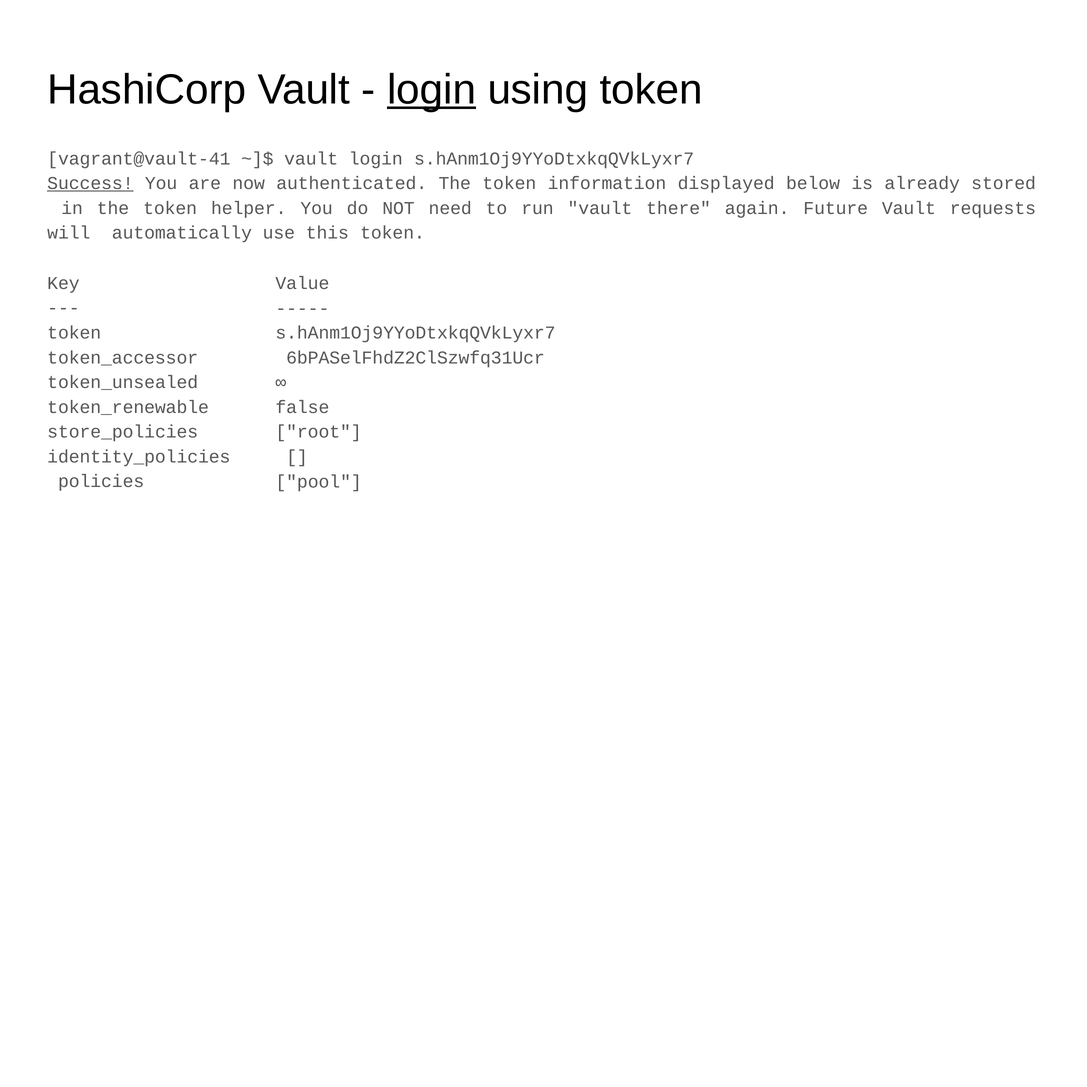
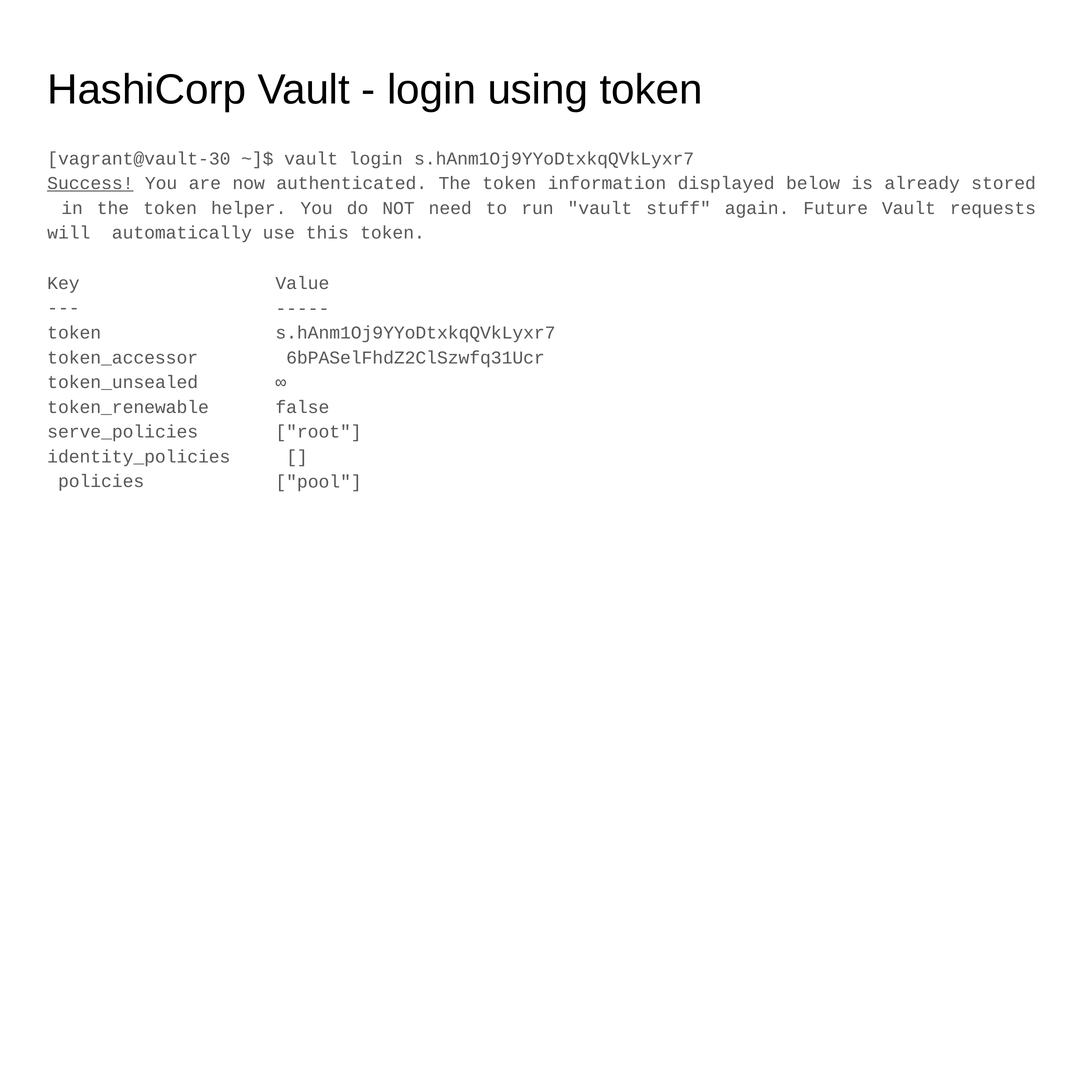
login underline: present -> none (432, 90)
vagrant@vault-41: vagrant@vault-41 -> vagrant@vault-30 (139, 159)
there: there -> stuff (679, 208)
store_policies: store_policies -> serve_policies (123, 432)
